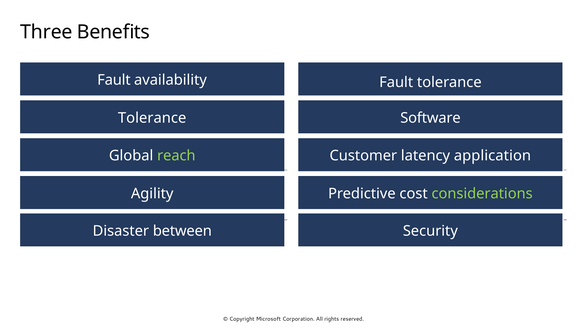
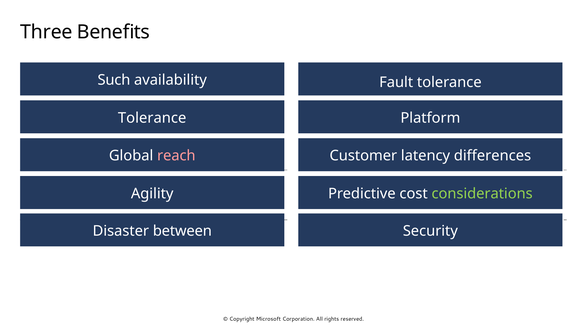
Fault: Fault -> Such (114, 80)
Software: Software -> Platform (430, 118)
reach colour: light green -> pink (176, 156)
application: application -> differences (492, 156)
